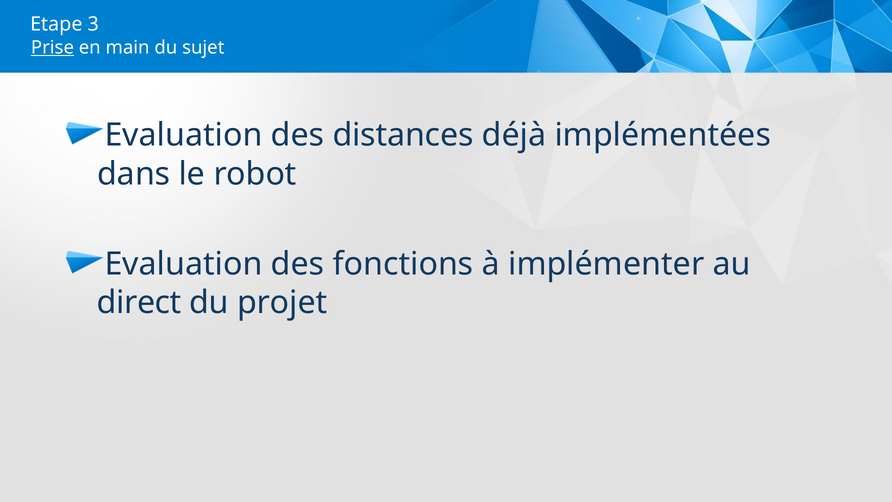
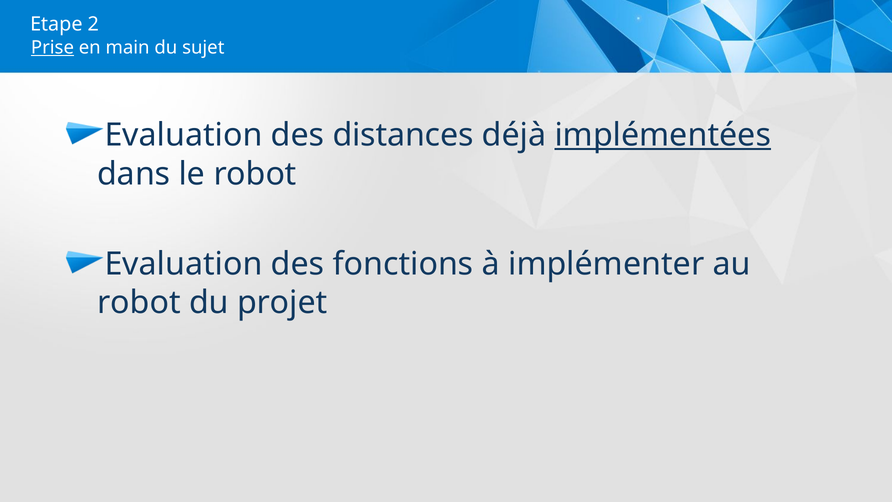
3: 3 -> 2 (93, 24)
implémentées underline: none -> present (663, 135)
direct: direct -> robot (139, 303)
